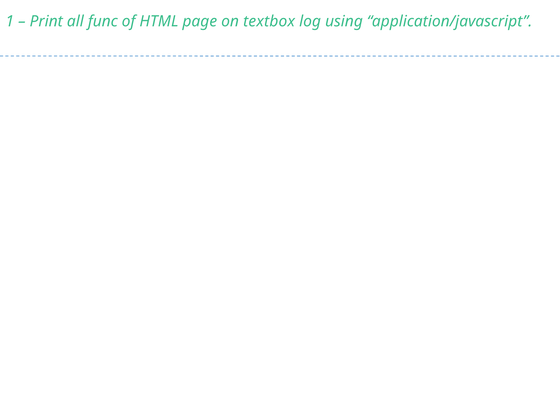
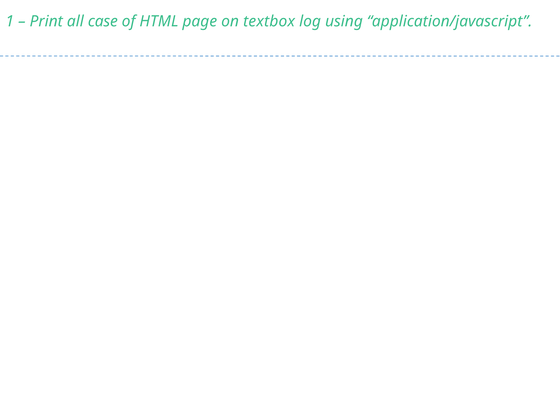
func: func -> case (103, 21)
